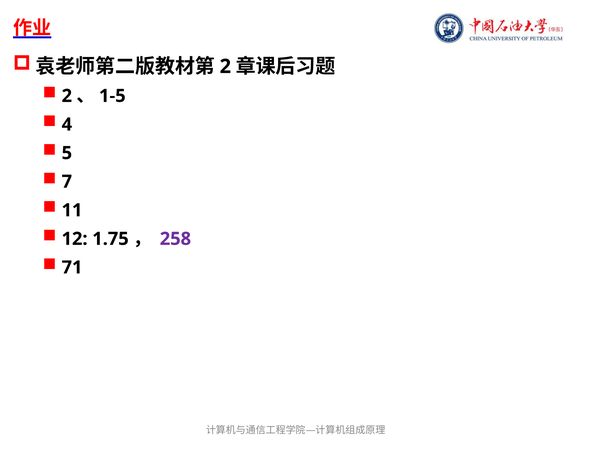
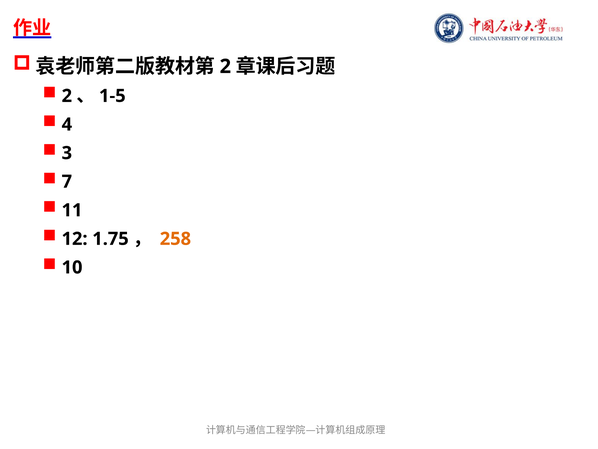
5: 5 -> 3 (67, 153)
258 colour: purple -> orange (175, 239)
71: 71 -> 10 (72, 267)
